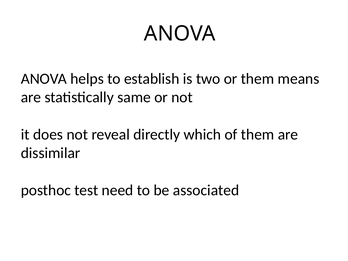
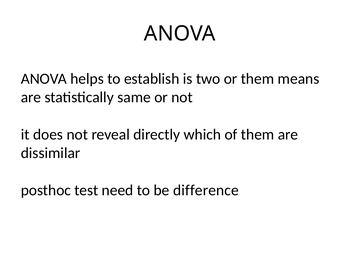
associated: associated -> difference (206, 190)
